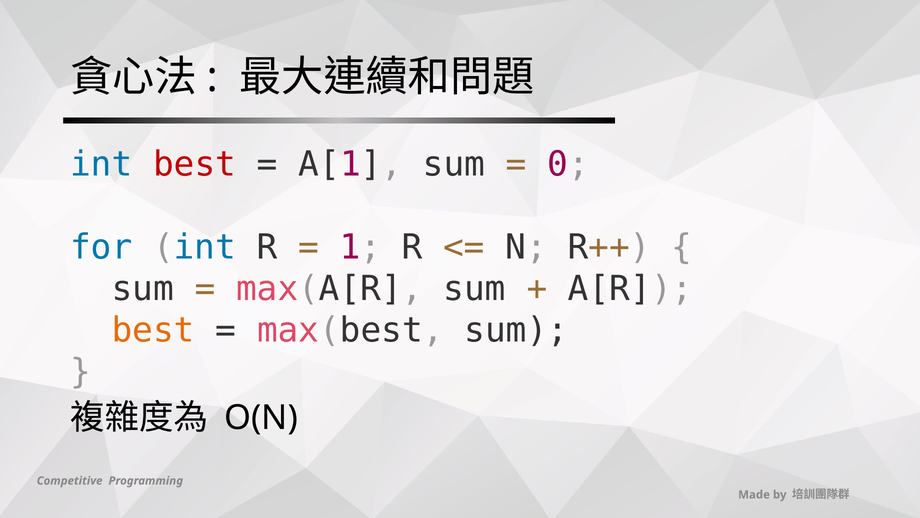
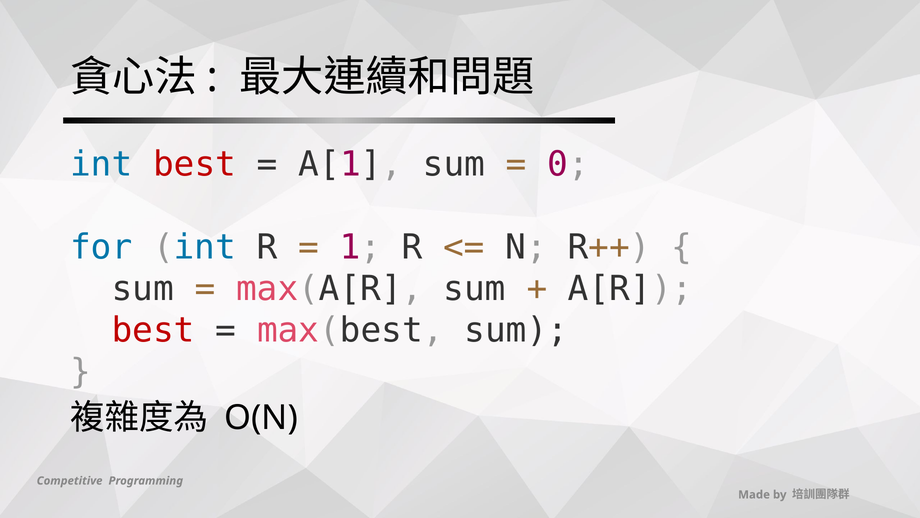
best colour: orange -> red (153, 330)
